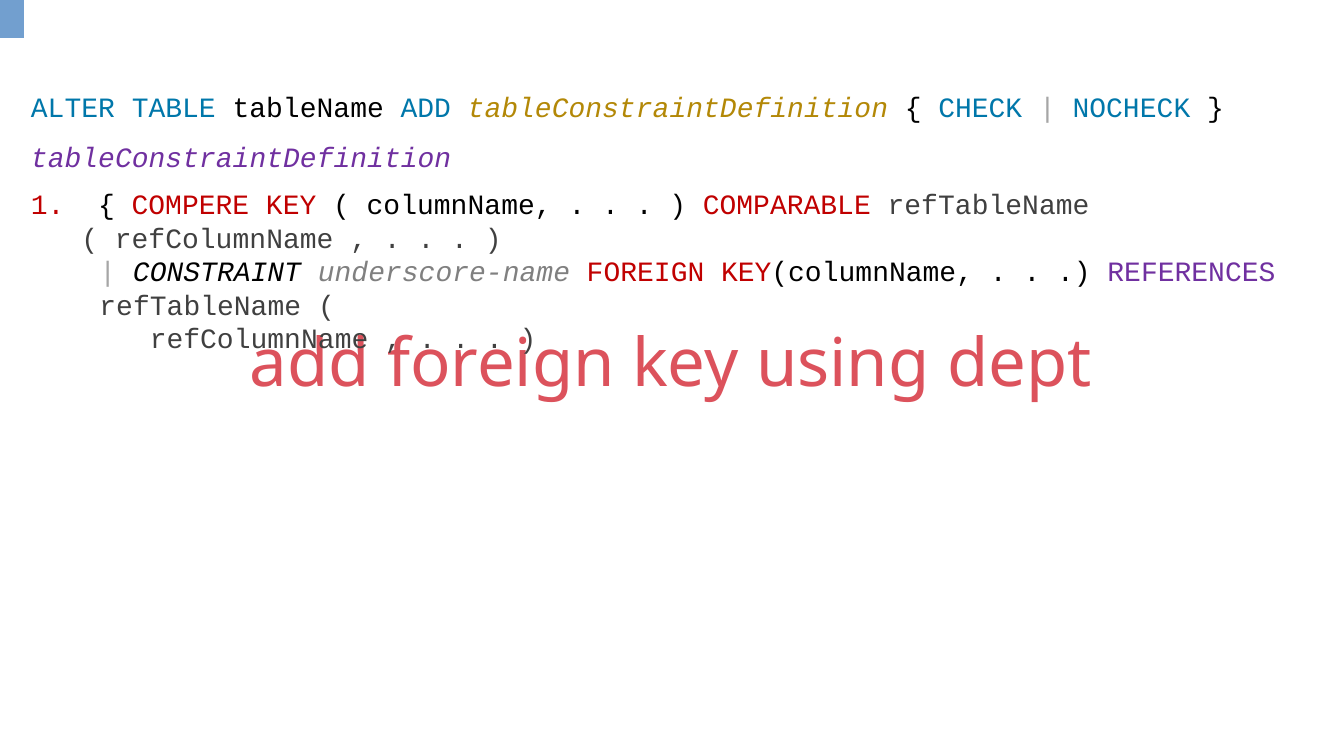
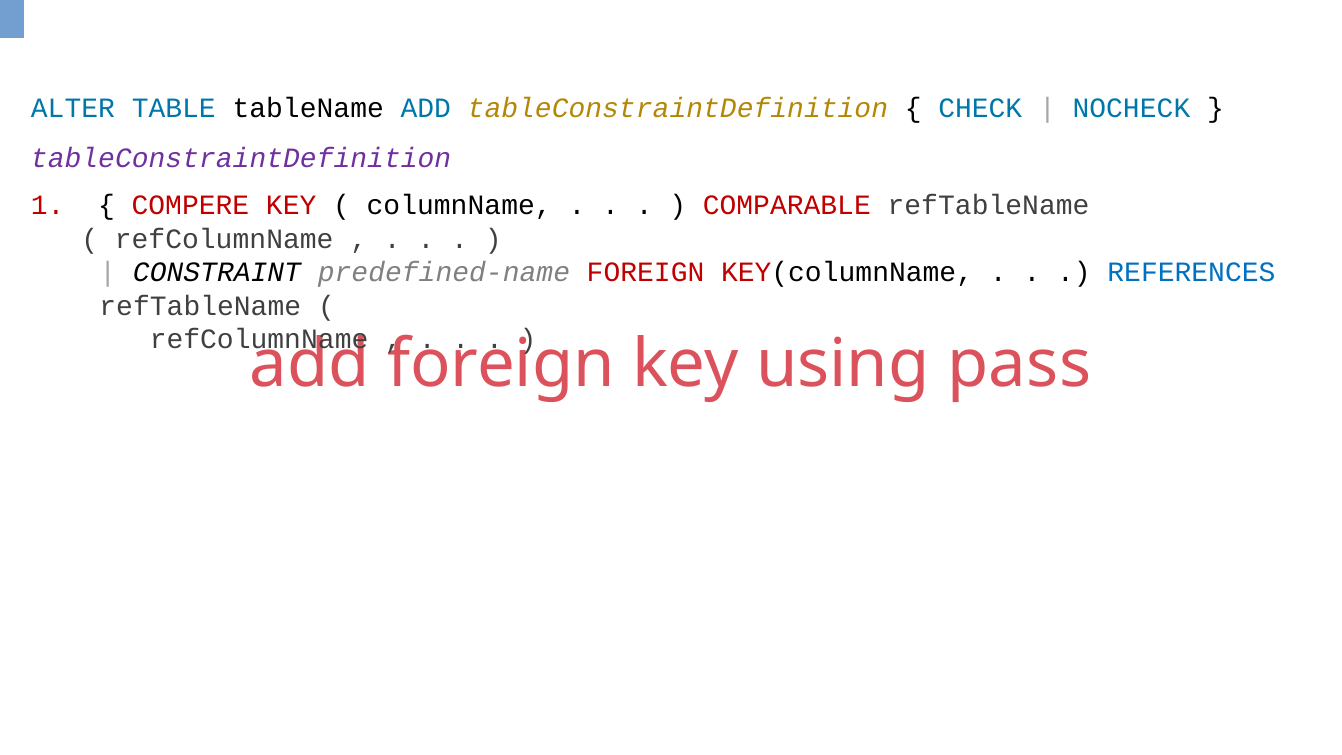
underscore-name: underscore-name -> predefined-name (444, 272)
REFERENCES colour: purple -> blue (1191, 272)
dept: dept -> pass (1019, 364)
